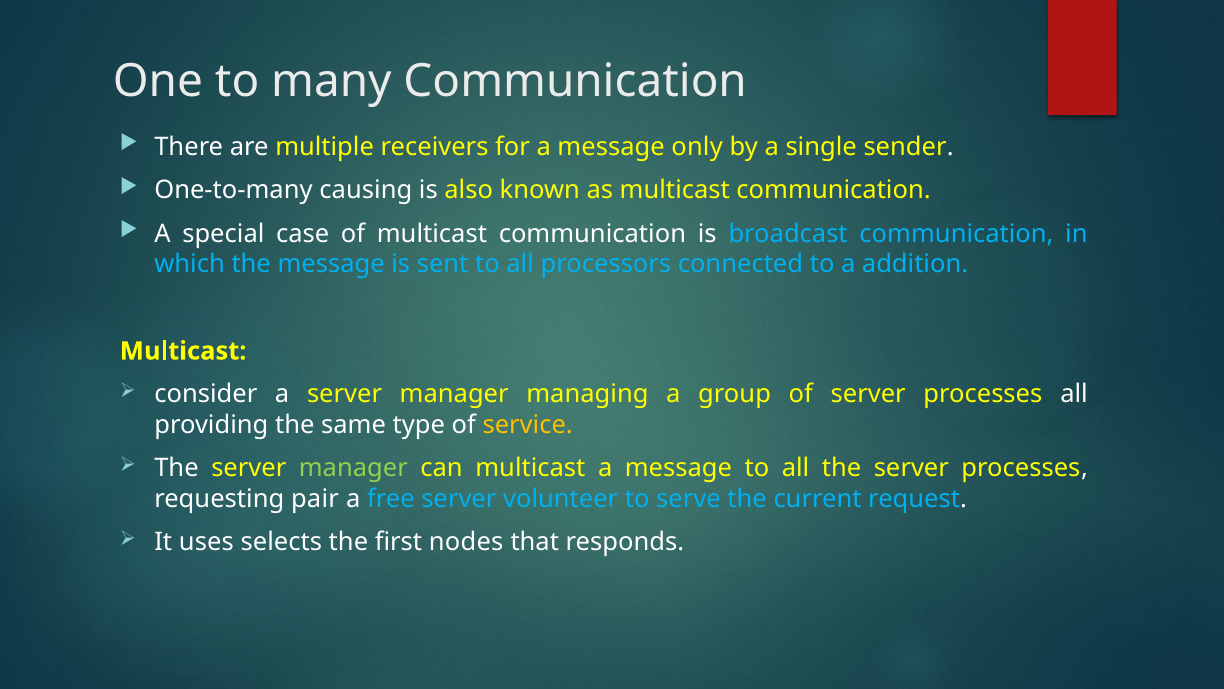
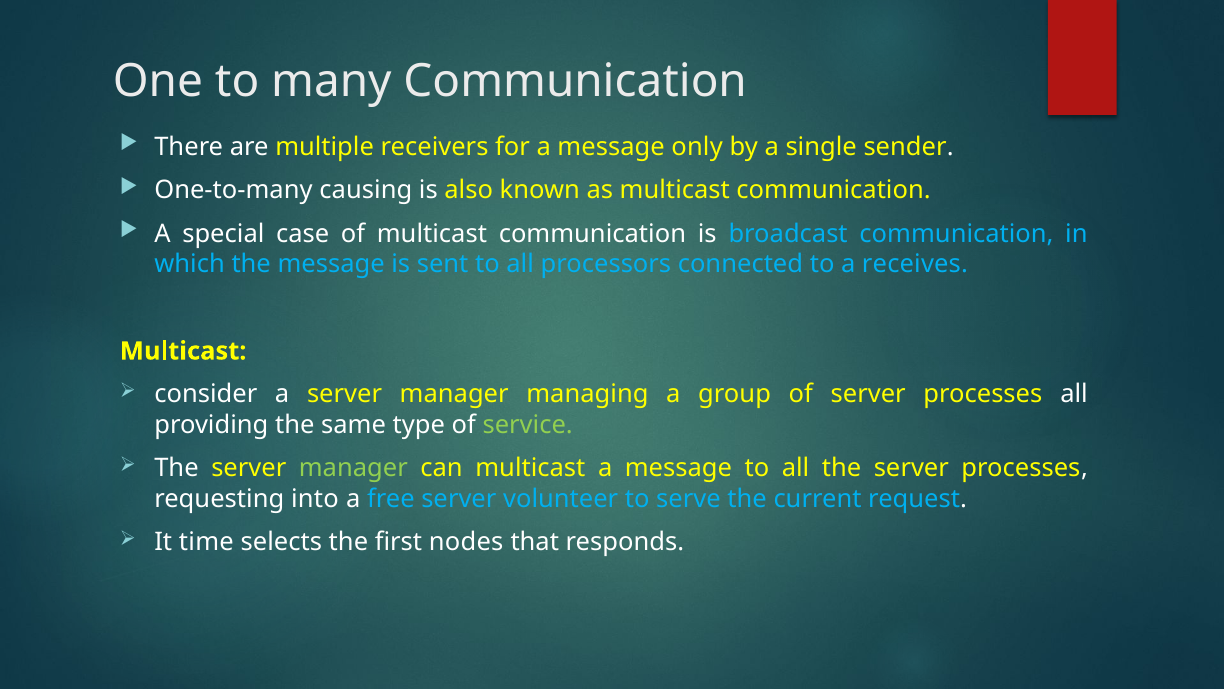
addition: addition -> receives (915, 264)
service colour: yellow -> light green (528, 425)
pair: pair -> into (315, 499)
uses: uses -> time (206, 542)
